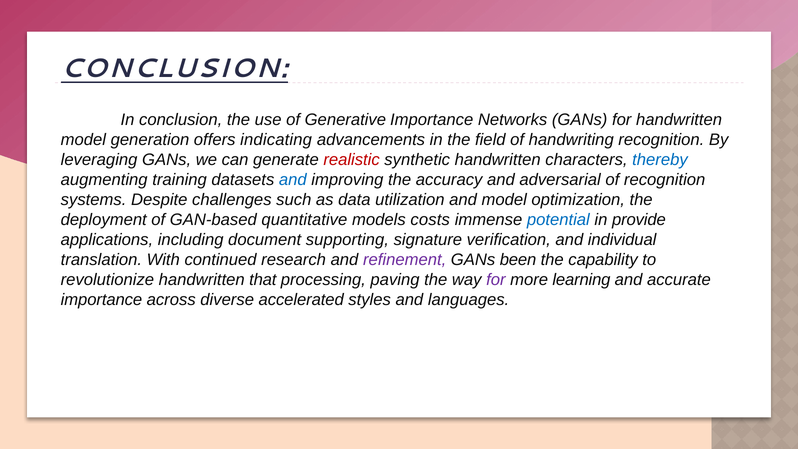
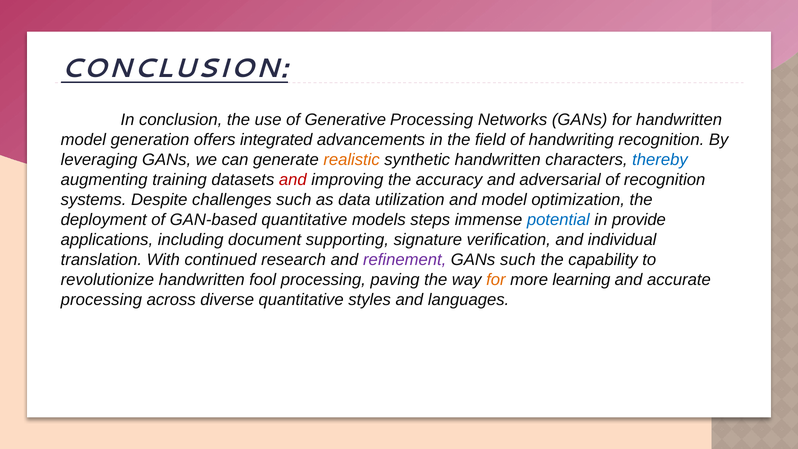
Generative Importance: Importance -> Processing (432, 120)
indicating: indicating -> integrated (276, 140)
realistic colour: red -> orange (352, 160)
and colour: blue -> red (293, 180)
costs: costs -> steps (430, 220)
GANs been: been -> such (518, 260)
that: that -> fool (263, 280)
for colour: purple -> orange (496, 280)
importance: importance -> processing (101, 300)
diverse accelerated: accelerated -> quantitative (301, 300)
